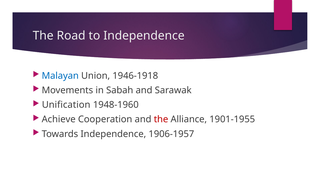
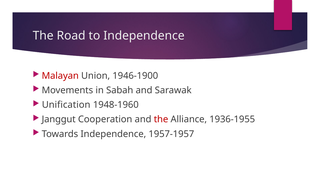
Malayan colour: blue -> red (60, 76)
1946-1918: 1946-1918 -> 1946-1900 (135, 76)
Achieve: Achieve -> Janggut (59, 119)
1901-1955: 1901-1955 -> 1936-1955 (232, 119)
1906-1957: 1906-1957 -> 1957-1957 (171, 134)
